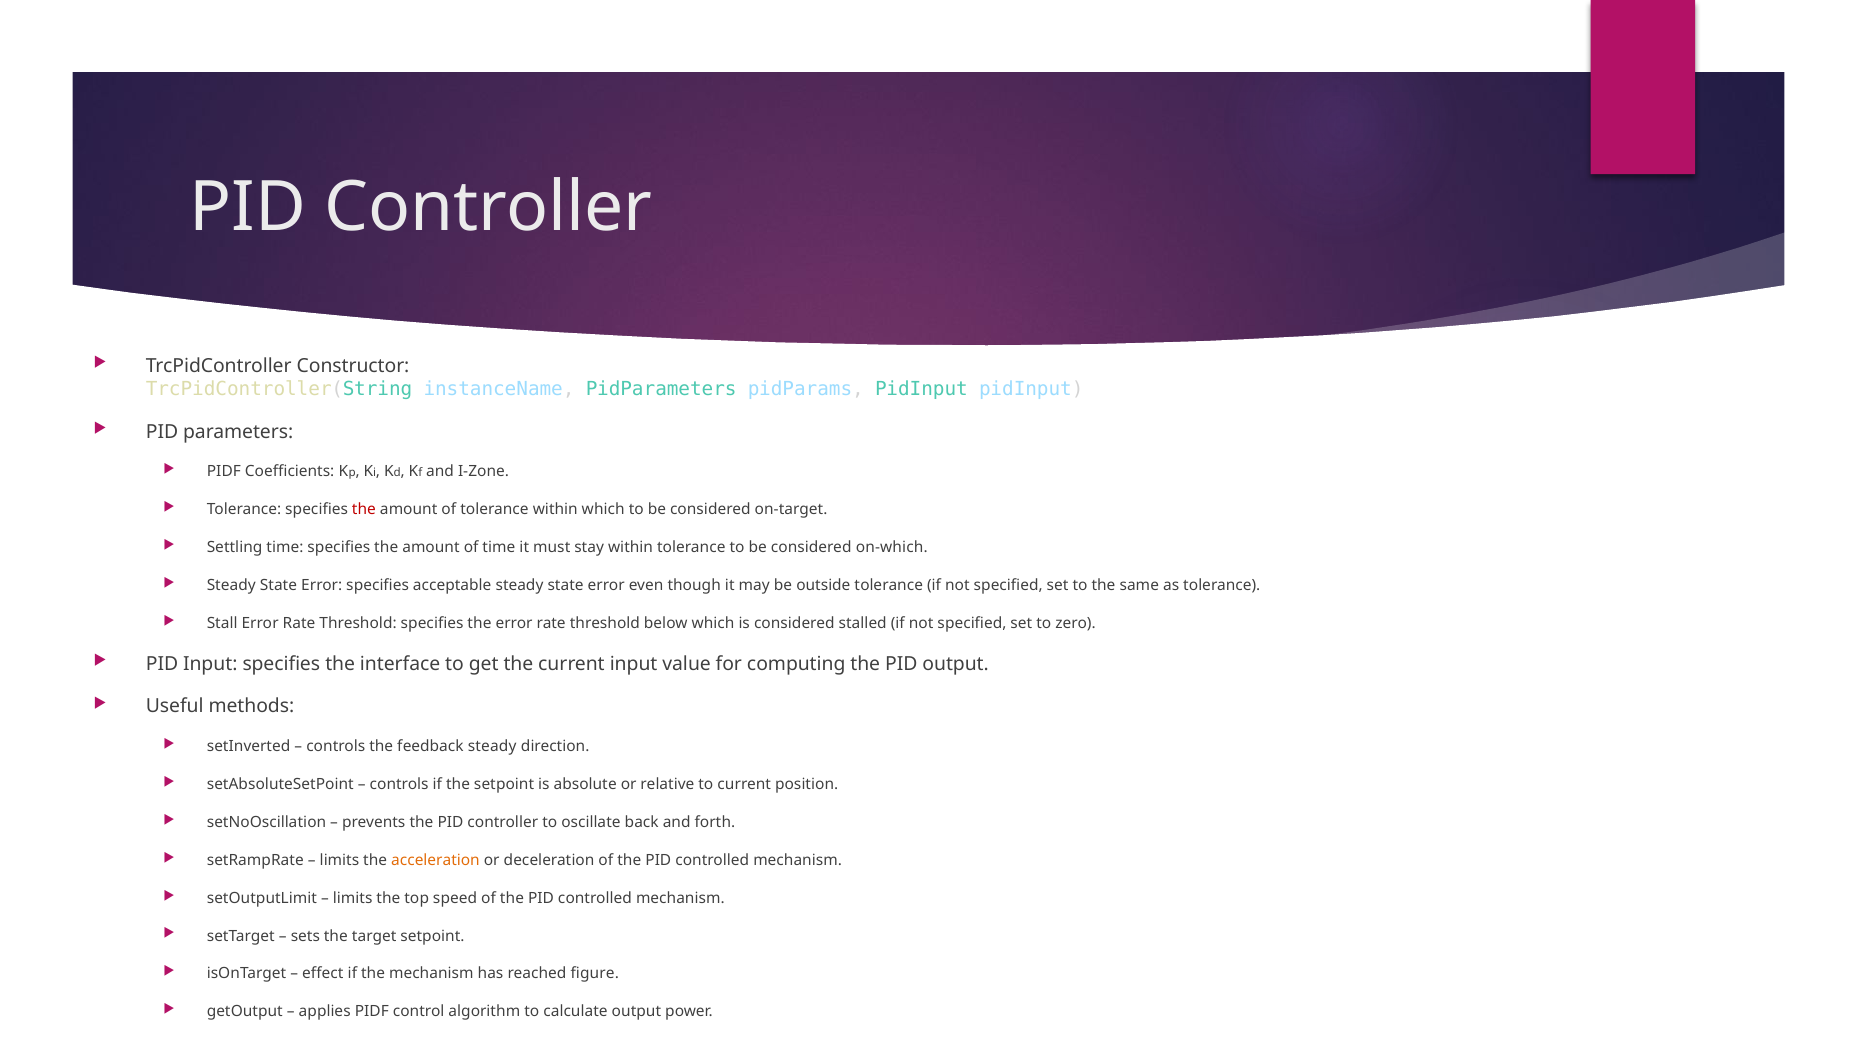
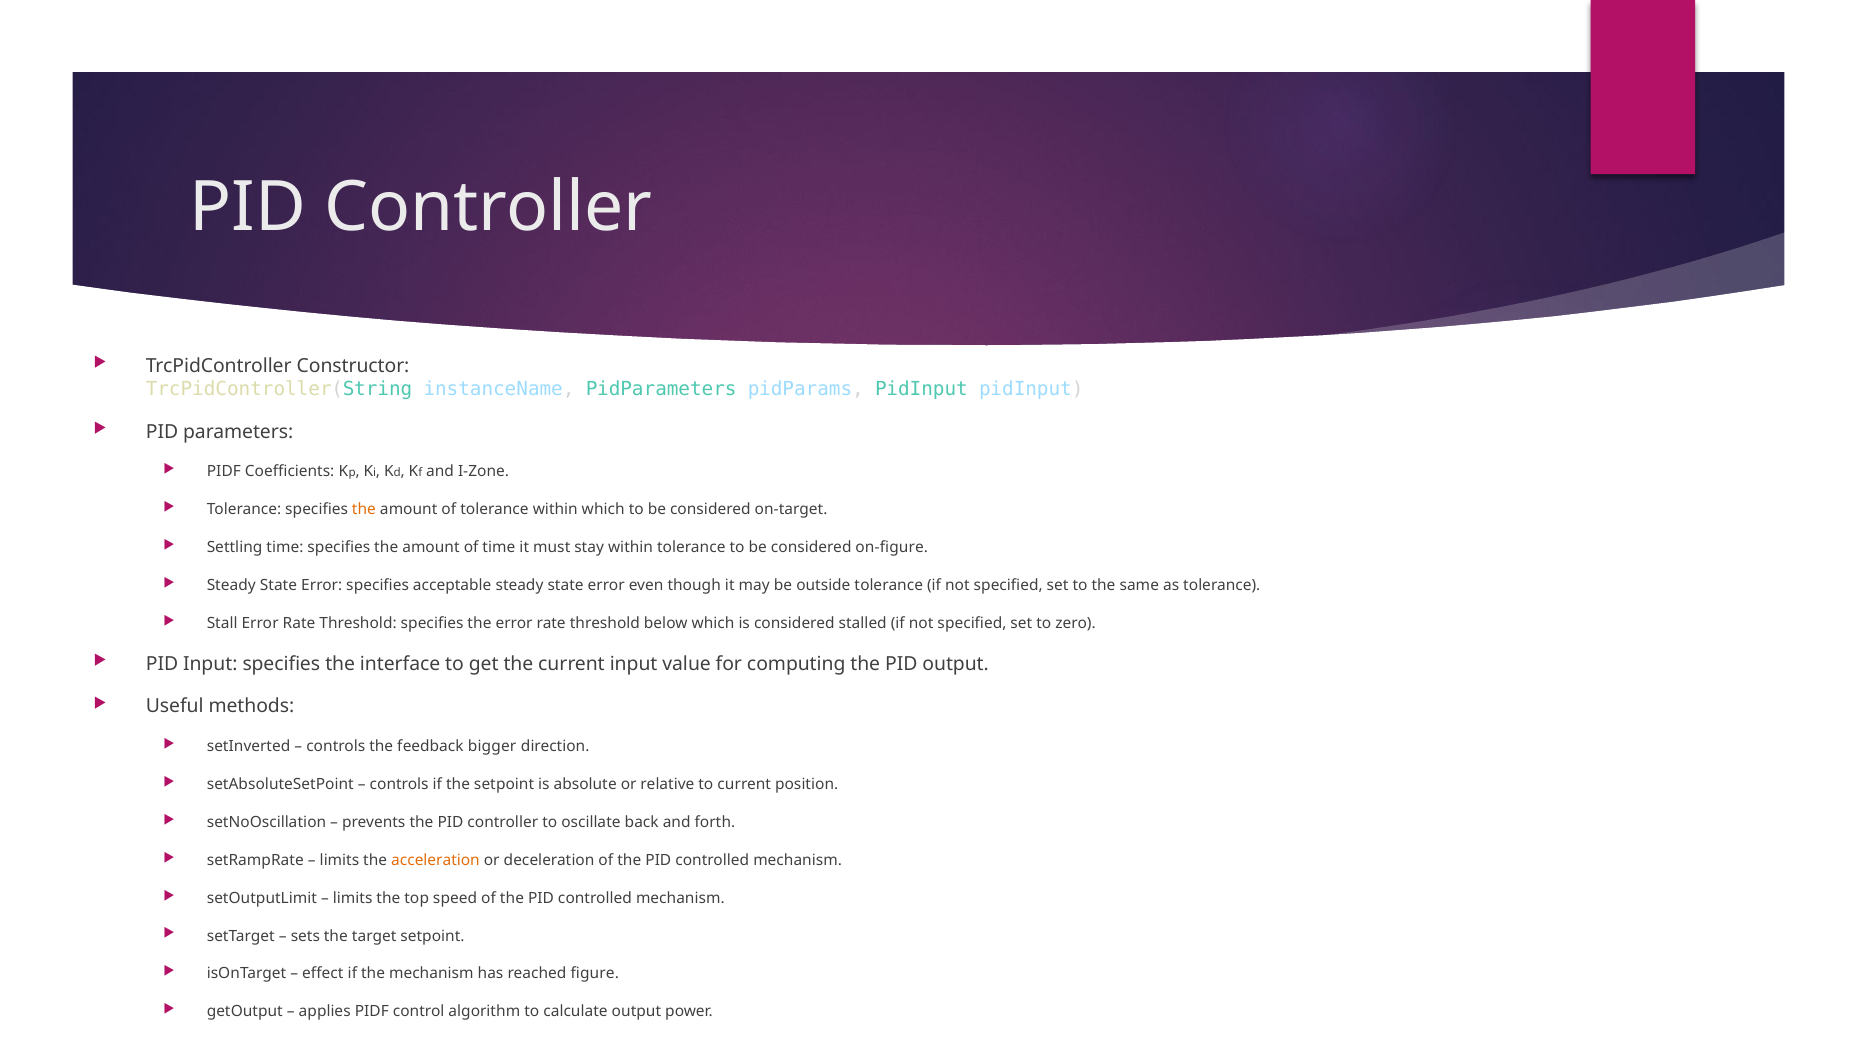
the colour: red -> orange (364, 510)
on-which: on-which -> on-figure (892, 548)
feedback steady: steady -> bigger (492, 746)
